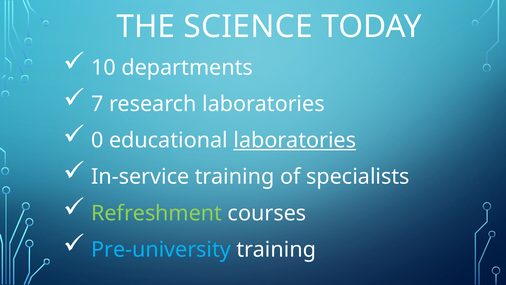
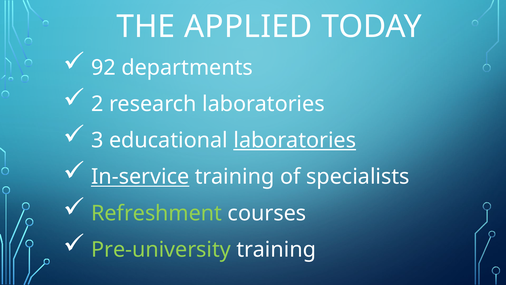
SCIENCE: SCIENCE -> APPLIED (248, 27)
10: 10 -> 92 (103, 67)
7: 7 -> 2 (97, 104)
0: 0 -> 3 (97, 140)
In-service underline: none -> present (140, 177)
Pre-university colour: light blue -> light green (161, 249)
